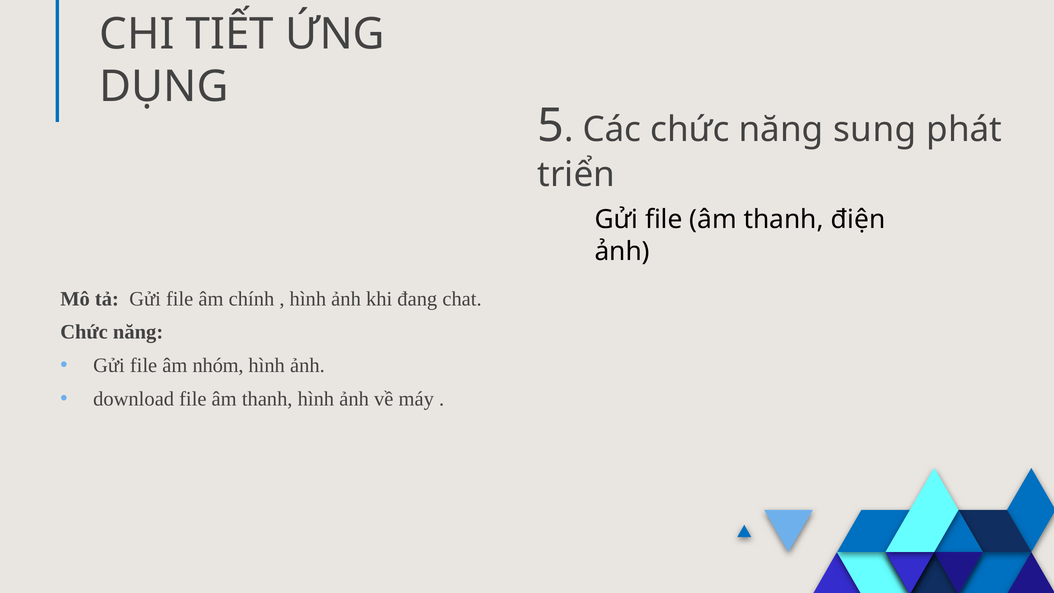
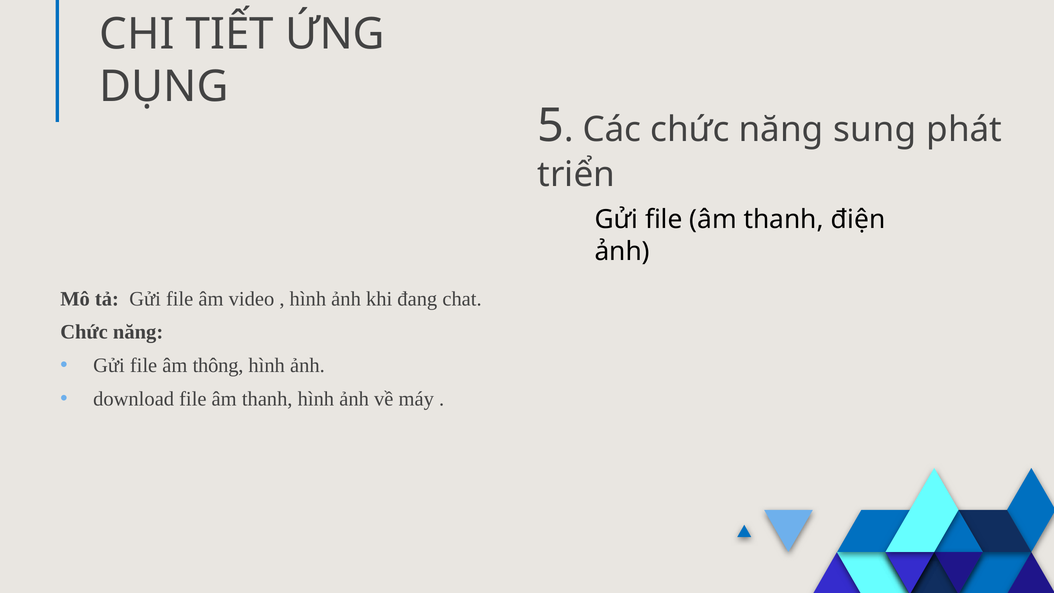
chính: chính -> video (251, 299)
nhóm: nhóm -> thông (218, 366)
